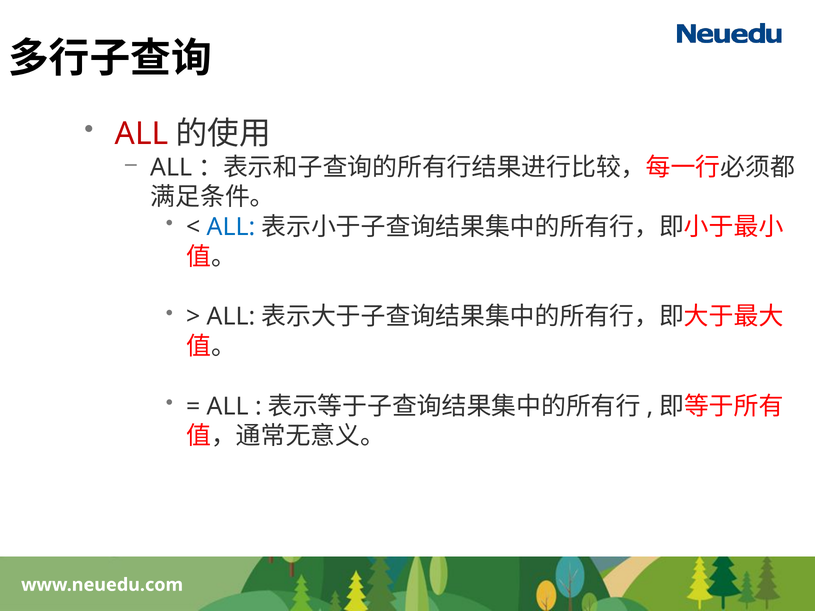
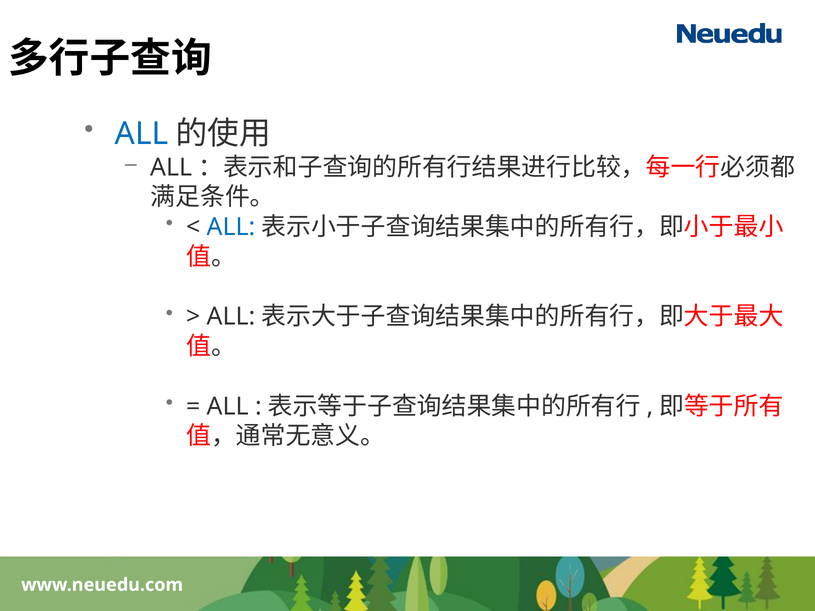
ALL colour: red -> blue (142, 134)
